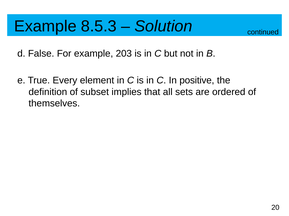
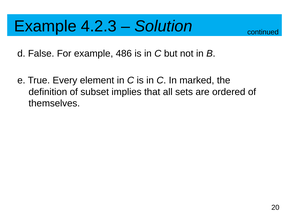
8.5.3: 8.5.3 -> 4.2.3 (99, 26)
203: 203 -> 486 (124, 54)
positive: positive -> marked (197, 81)
